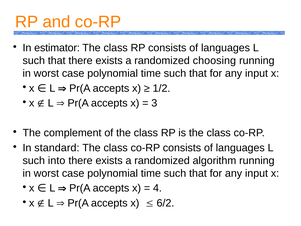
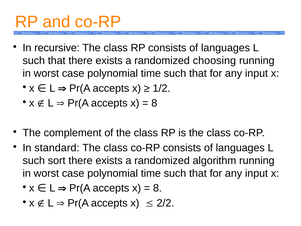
estimator: estimator -> recursive (57, 48)
3: 3 -> 8 (154, 103)
into: into -> sort (57, 160)
4: 4 -> 8 (157, 188)
6/2: 6/2 -> 2/2 (165, 203)
